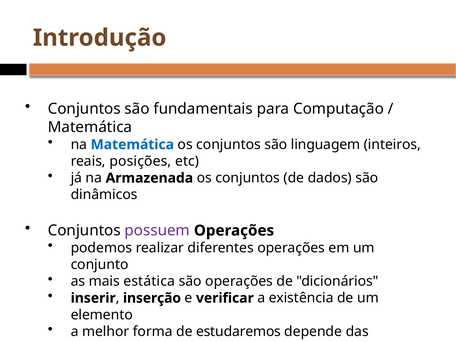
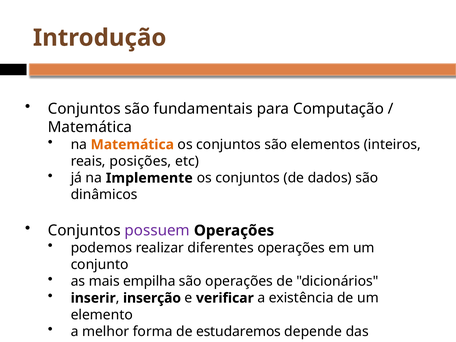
Matemática colour: blue -> orange (132, 145)
linguagem: linguagem -> elementos (325, 145)
Armazenada: Armazenada -> Implemente (149, 178)
estática: estática -> empilha (149, 281)
